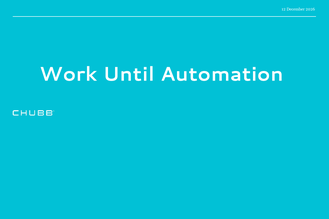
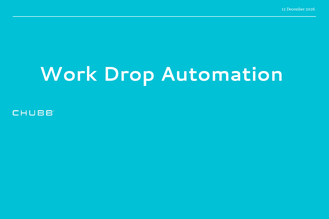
Until: Until -> Drop (129, 74)
